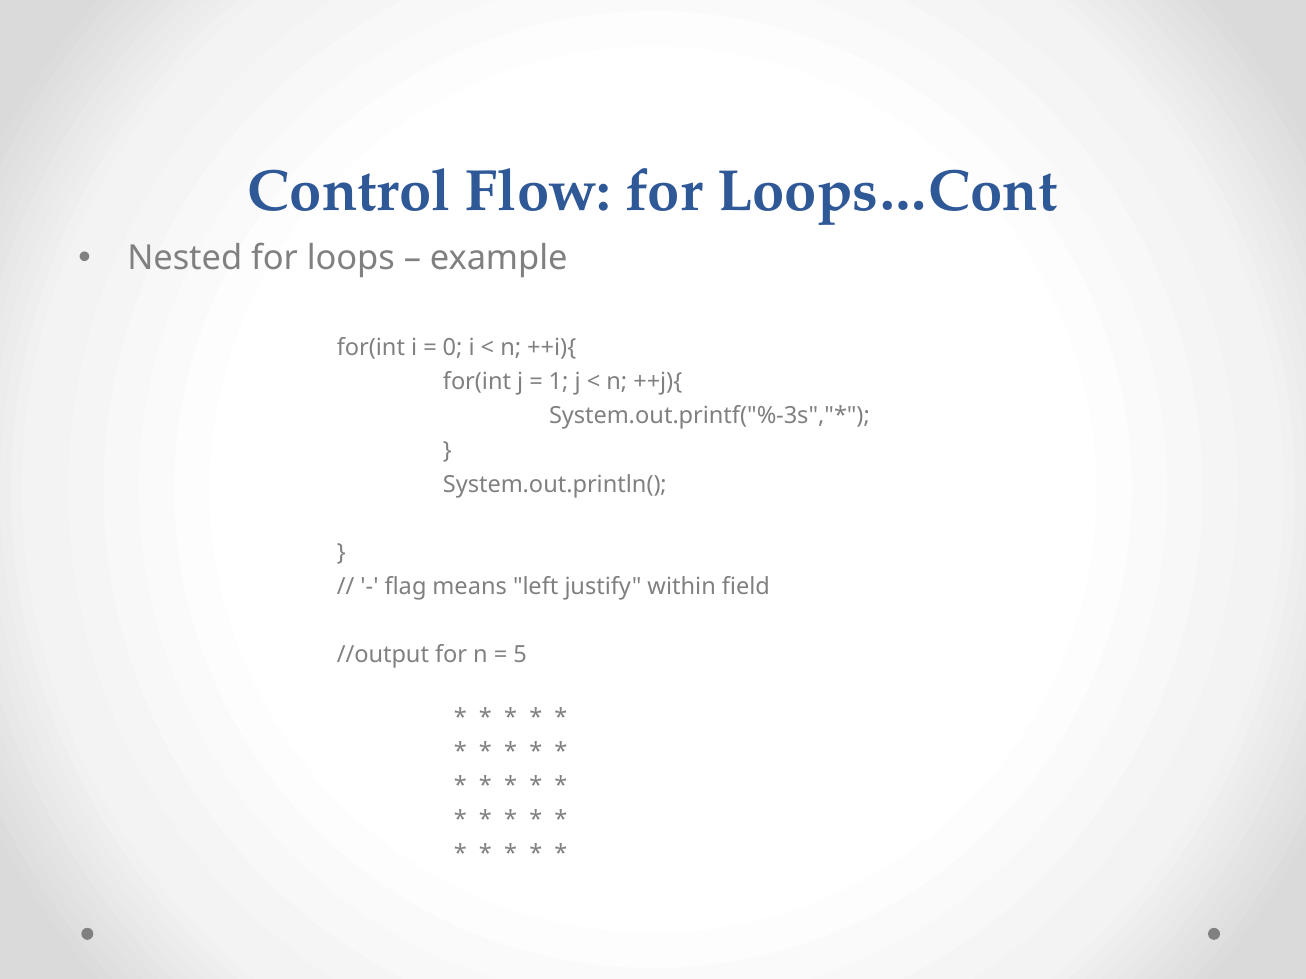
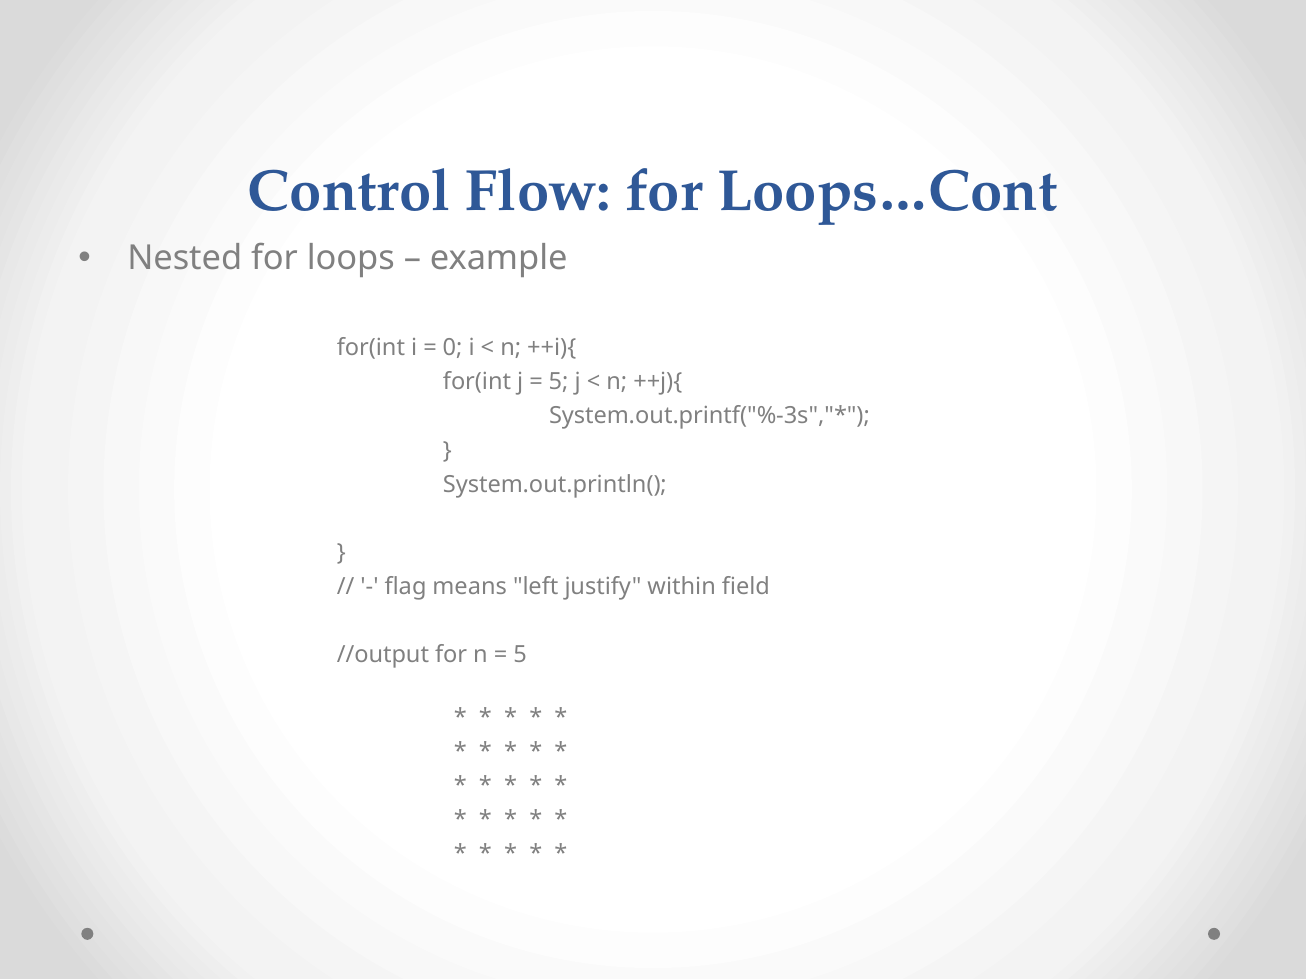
1: 1 -> 5 (559, 382)
